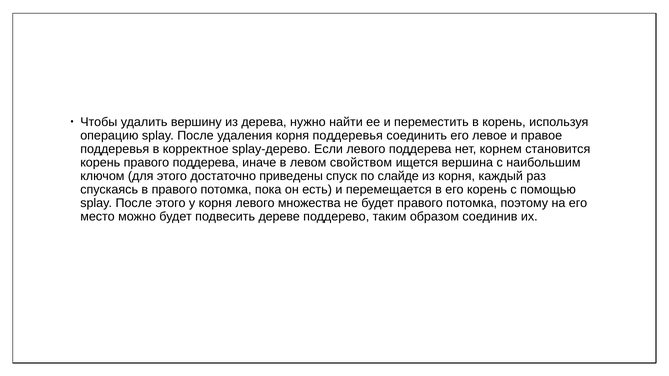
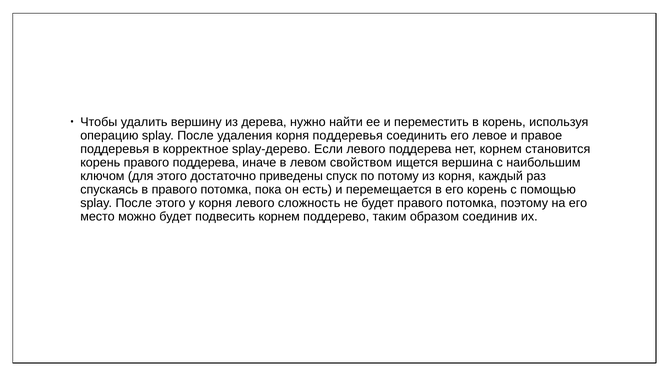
слайде: слайде -> потому (398, 176)
множества: множества -> сложность (309, 203)
подвесить дереве: дереве -> корнем (279, 217)
